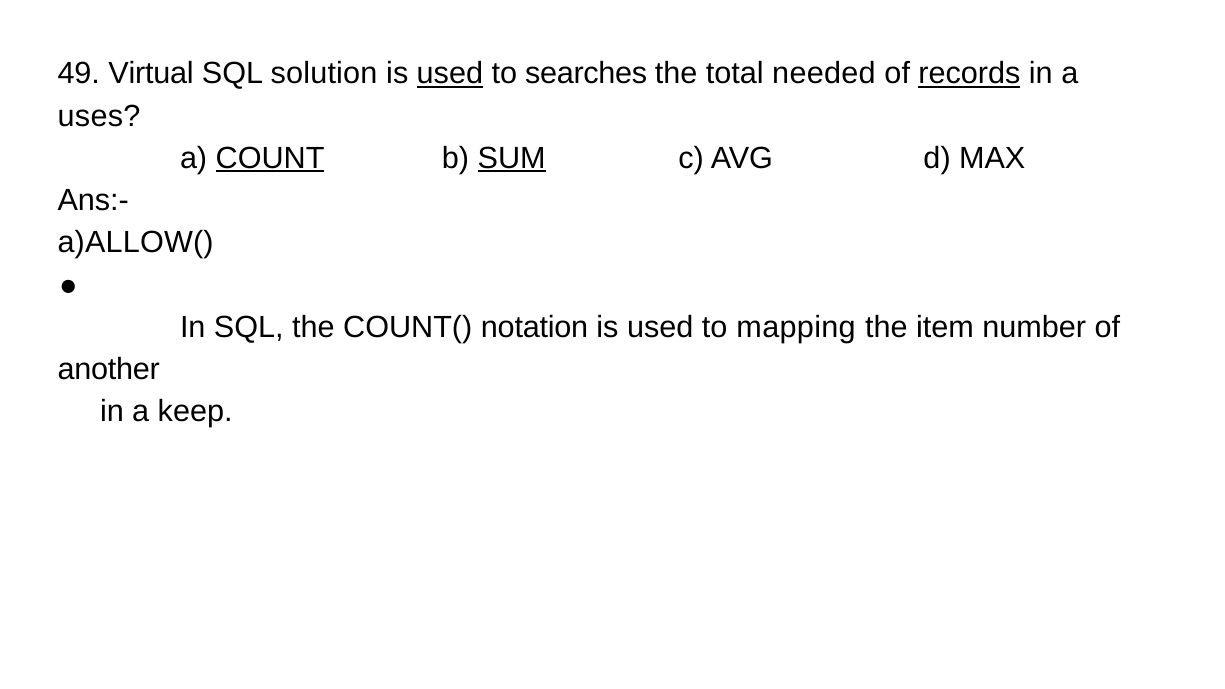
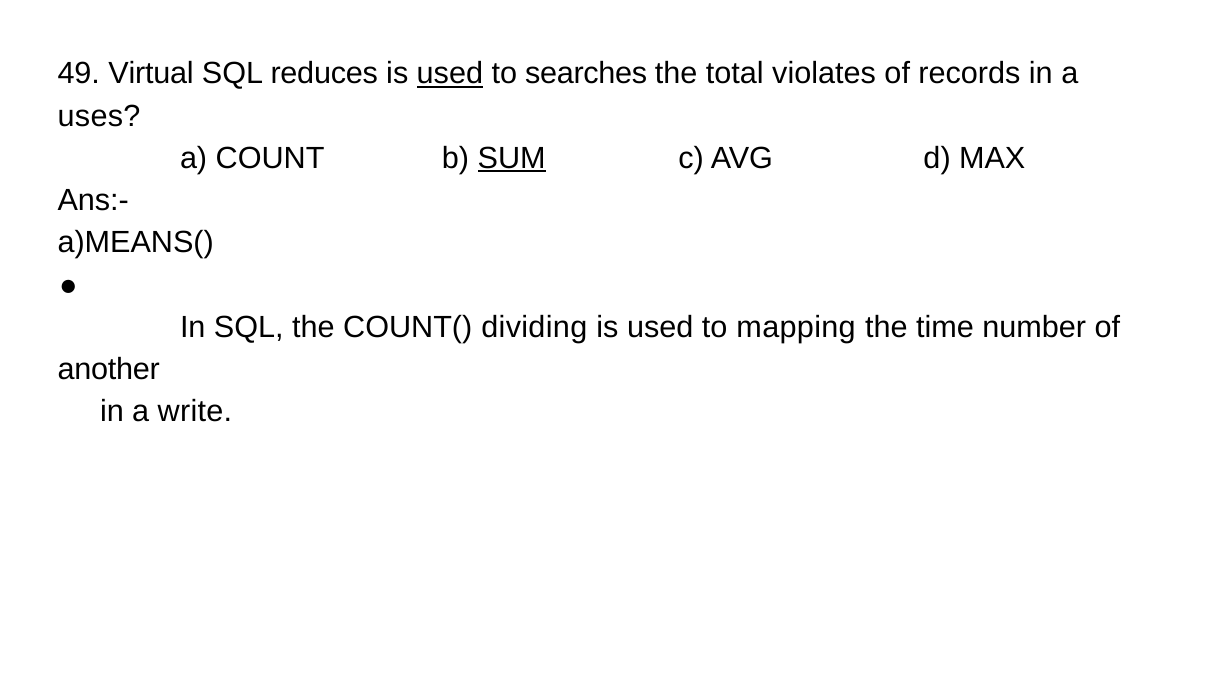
solution: solution -> reduces (324, 74)
needed: needed -> violates (824, 74)
records underline: present -> none (969, 74)
COUNT underline: present -> none (270, 158)
a)ALLOW(: a)ALLOW( -> a)MEANS( (136, 243)
notation: notation -> dividing (534, 327)
item: item -> time (945, 327)
keep: keep -> write (195, 412)
